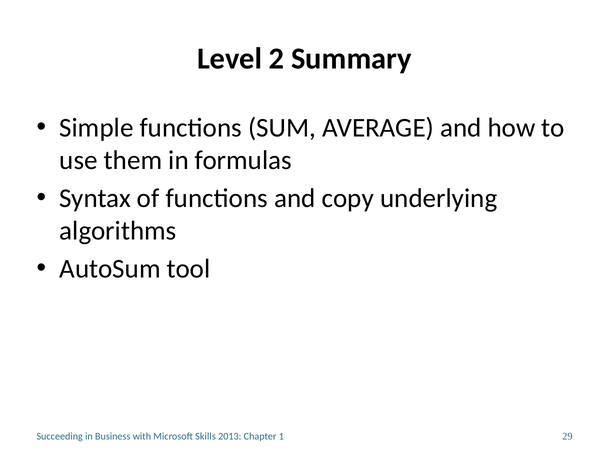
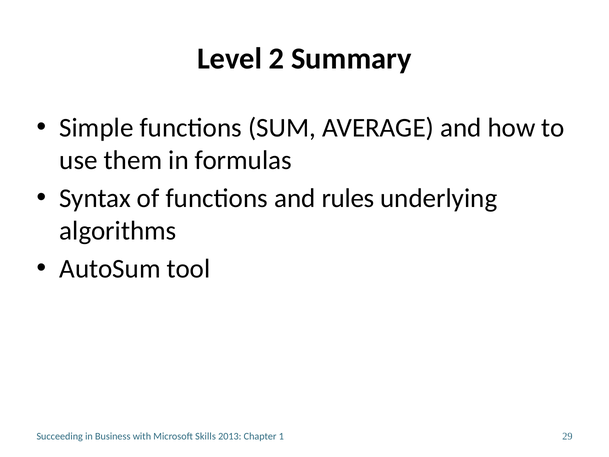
copy: copy -> rules (348, 198)
